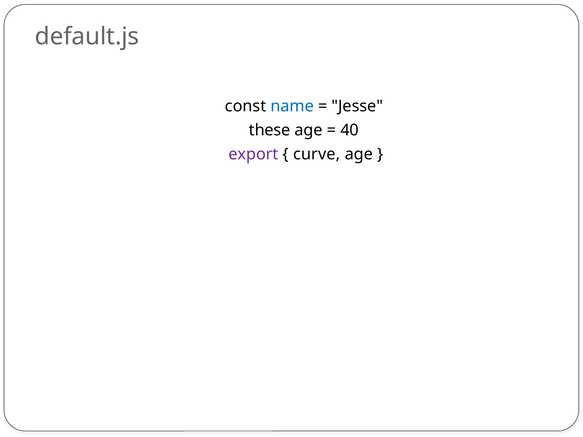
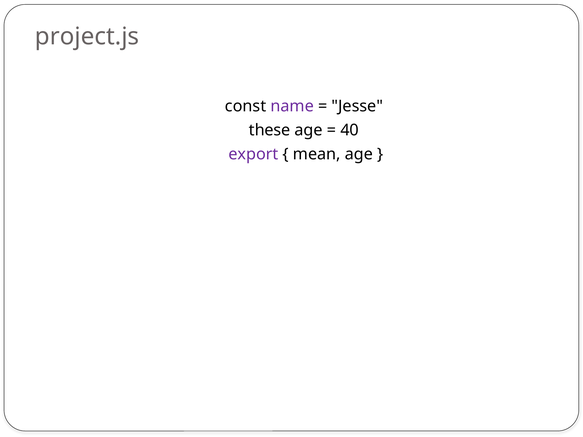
default.js: default.js -> project.js (87, 37)
name colour: blue -> purple (292, 106)
curve: curve -> mean (317, 154)
